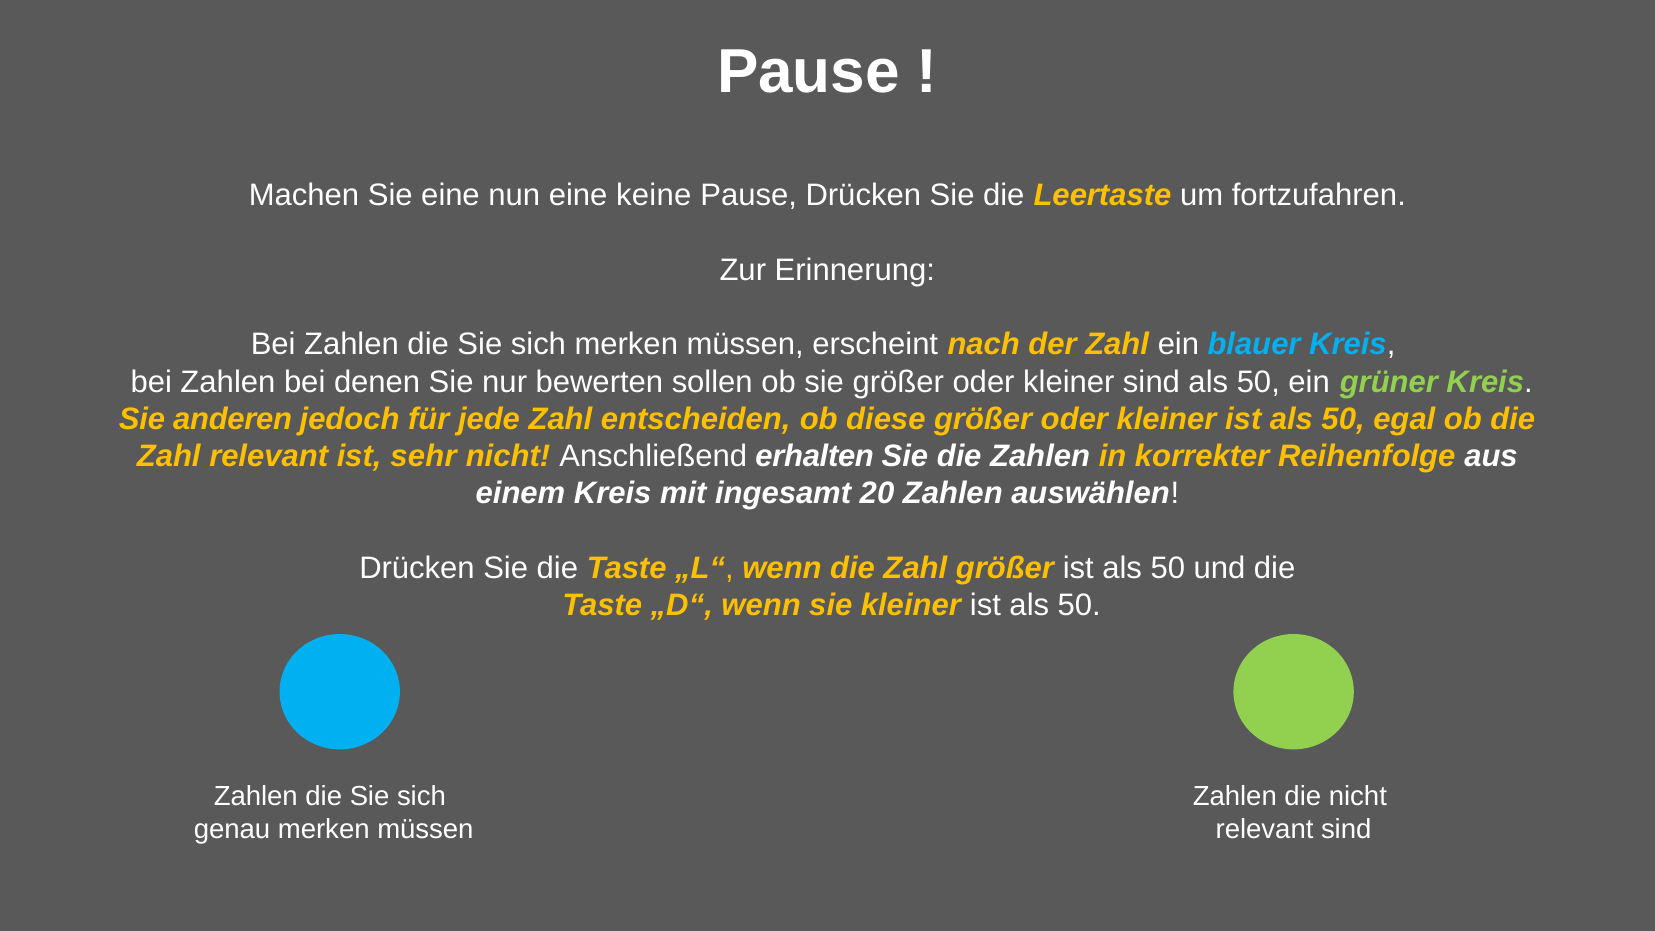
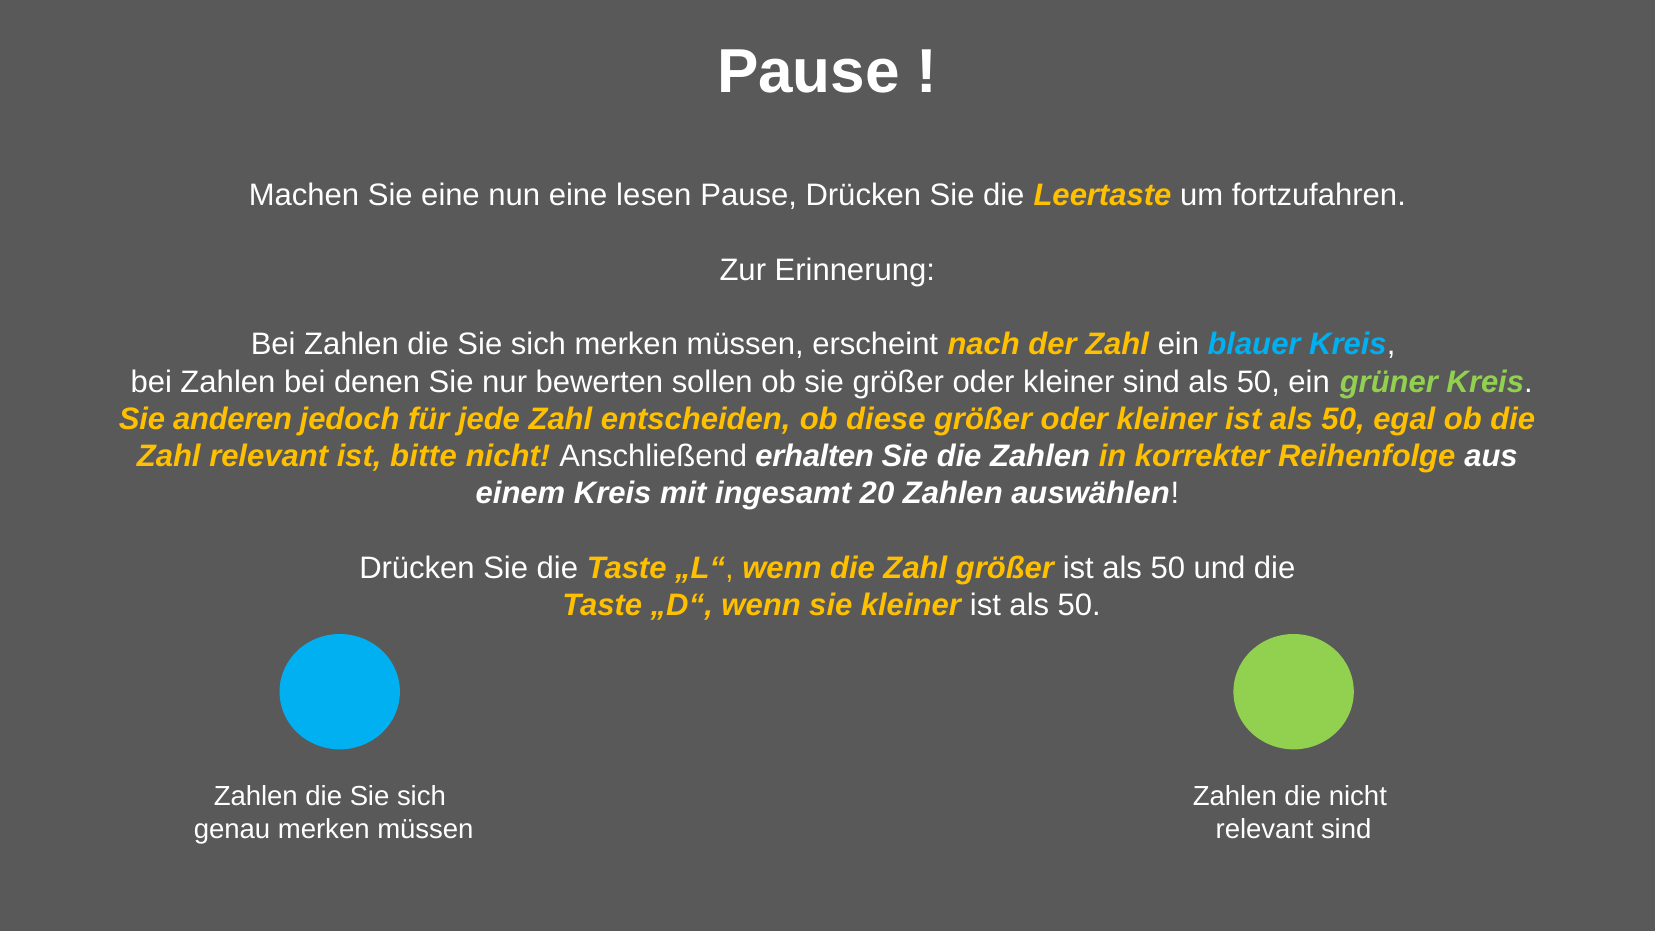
keine: keine -> lesen (654, 196)
sehr: sehr -> bitte (423, 456)
